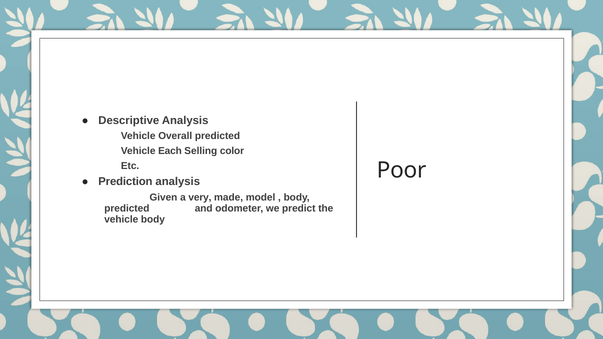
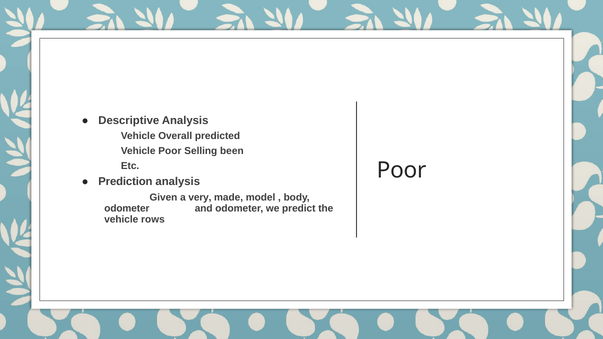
Vehicle Each: Each -> Poor (170, 151)
color: color -> been (232, 151)
predicted: predicted -> odometer (127, 209)
vehicle body: body -> rows (153, 220)
